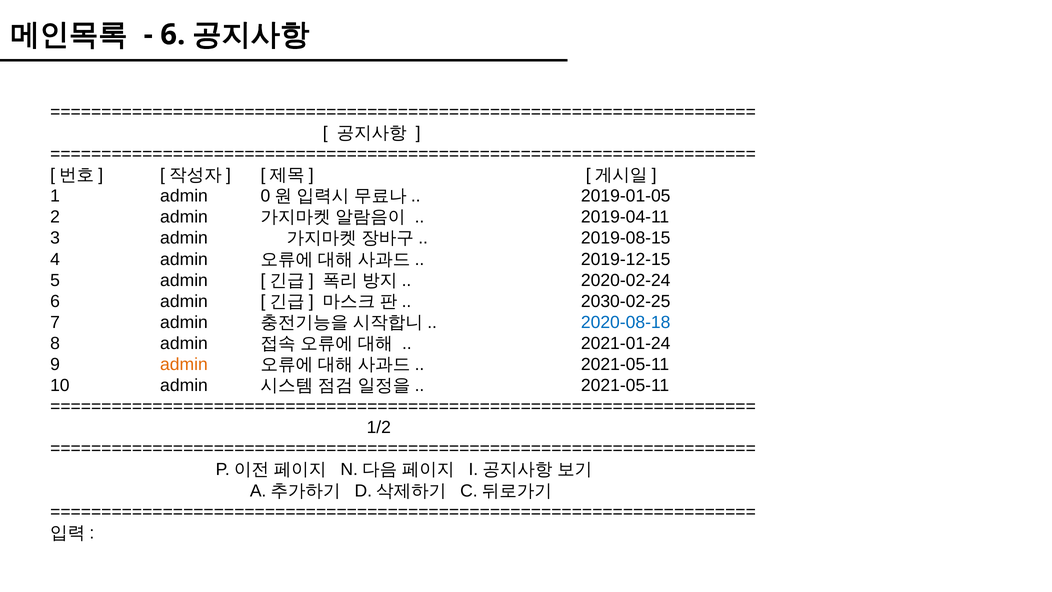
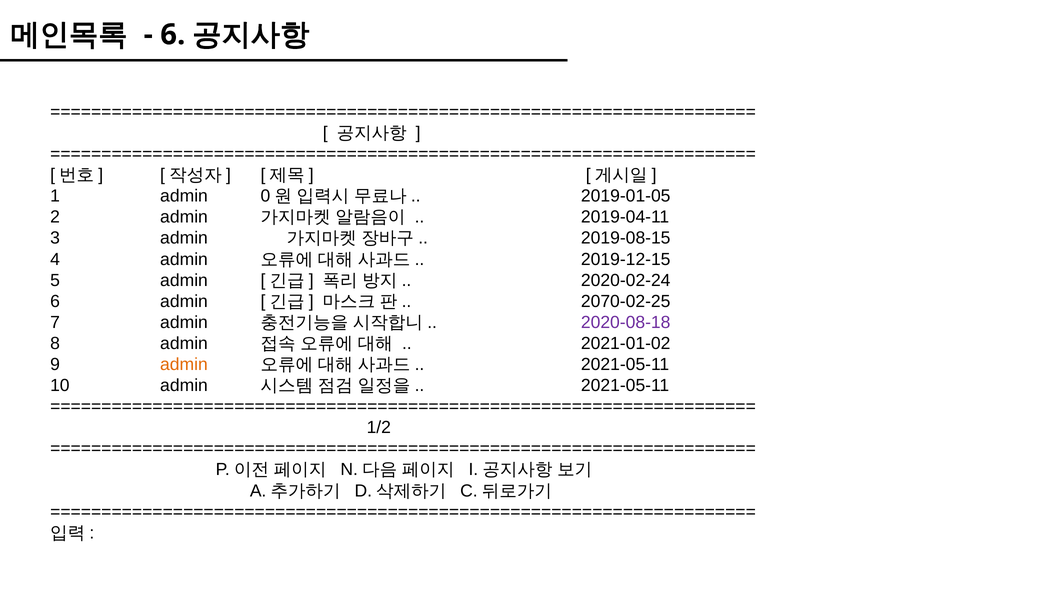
2030-02-25: 2030-02-25 -> 2070-02-25 (626, 301)
2020-08-18 colour: blue -> purple (626, 322)
2021-01-24: 2021-01-24 -> 2021-01-02 (626, 343)
